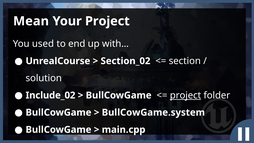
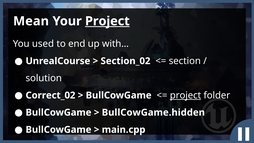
Project underline: none -> present (107, 21)
Include_02: Include_02 -> Correct_02 (50, 95)
BullCowGame.system: BullCowGame.system -> BullCowGame.hidden (153, 112)
